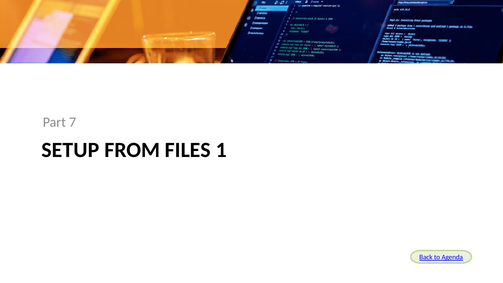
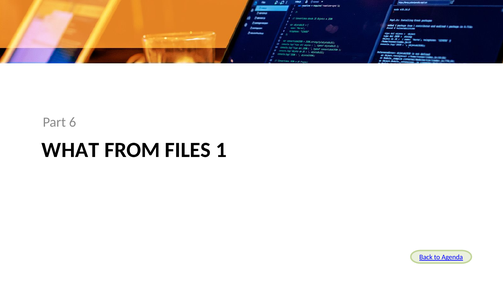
7: 7 -> 6 (73, 122)
SETUP: SETUP -> WHAT (70, 150)
